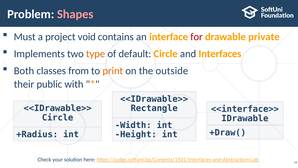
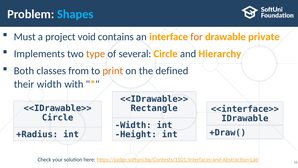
Shapes colour: pink -> light blue (75, 14)
for colour: red -> orange (197, 37)
default: default -> several (135, 54)
Interfaces: Interfaces -> Hierarchy (220, 54)
outside: outside -> defined (172, 71)
their public: public -> width (49, 84)
